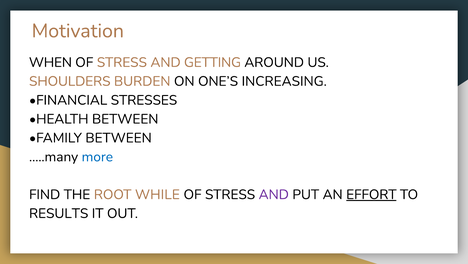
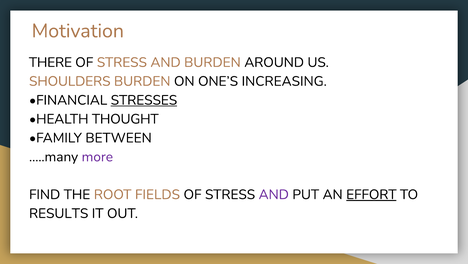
WHEN: WHEN -> THERE (50, 62)
AND GETTING: GETTING -> BURDEN (212, 62)
STRESSES underline: none -> present (144, 100)
HEALTH BETWEEN: BETWEEN -> THOUGHT (125, 119)
more colour: blue -> purple (97, 156)
WHILE: WHILE -> FIELDS (157, 194)
